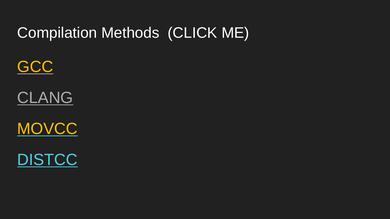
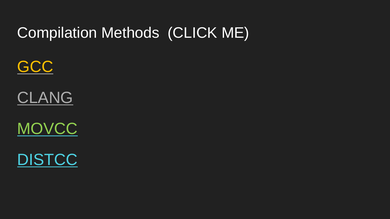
MOVCC colour: yellow -> light green (47, 129)
